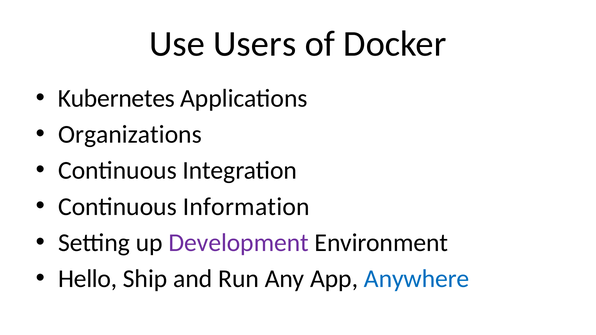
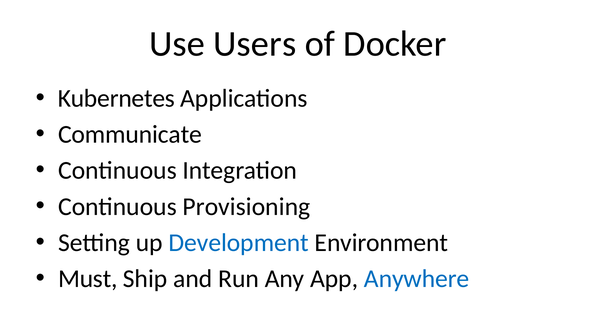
Organizations: Organizations -> Communicate (130, 135)
Information: Information -> Provisioning (246, 207)
Development colour: purple -> blue (239, 243)
Hello: Hello -> Must (88, 279)
